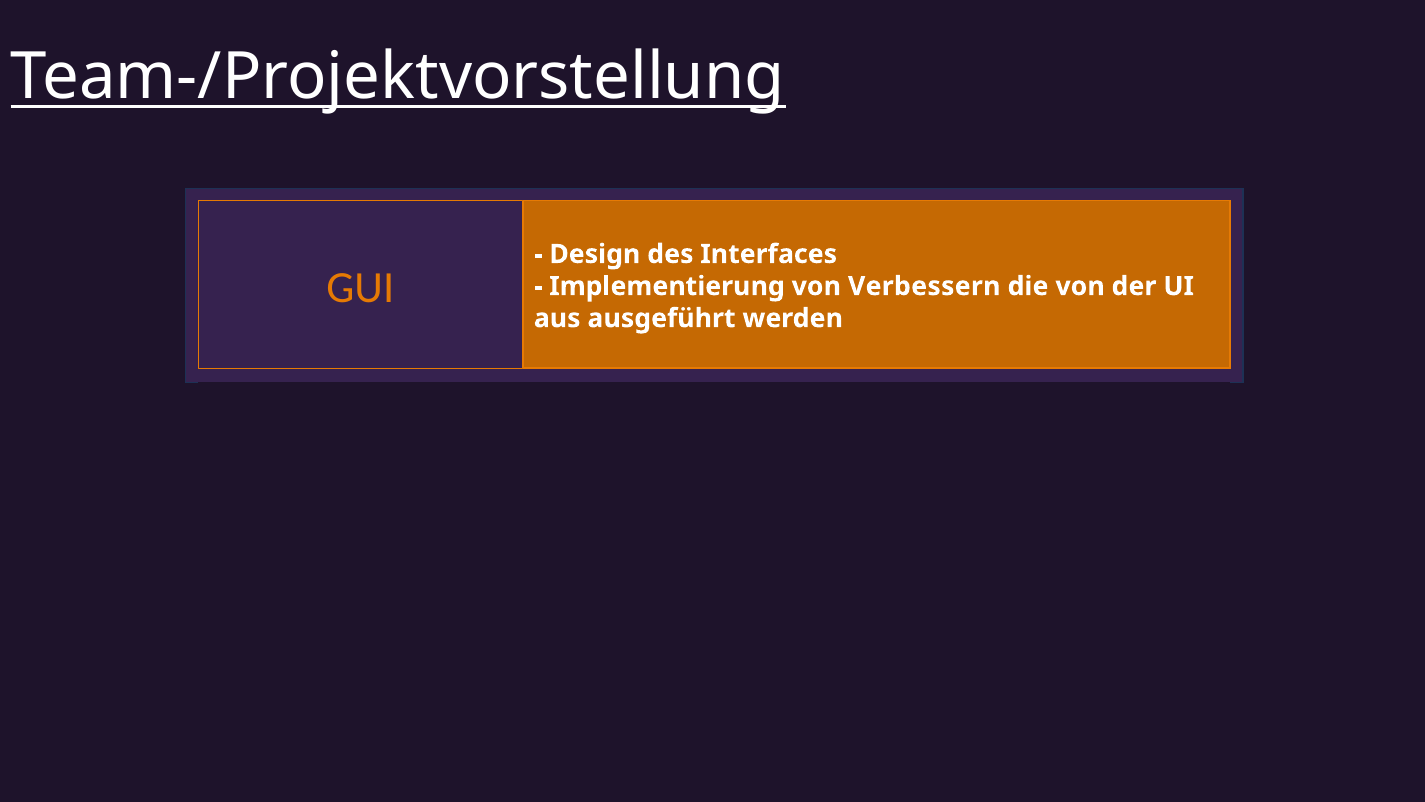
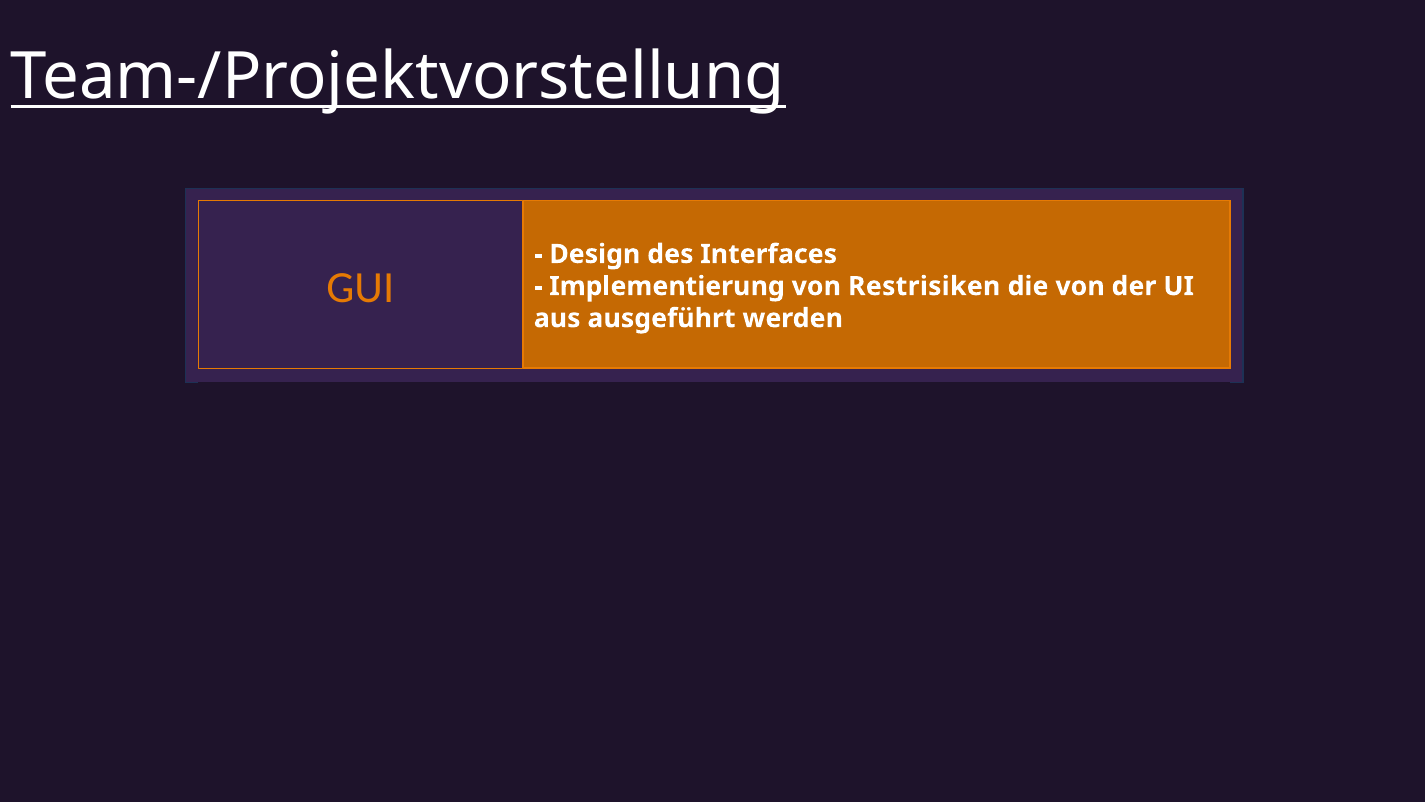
Verbessern: Verbessern -> Restrisiken (924, 286)
